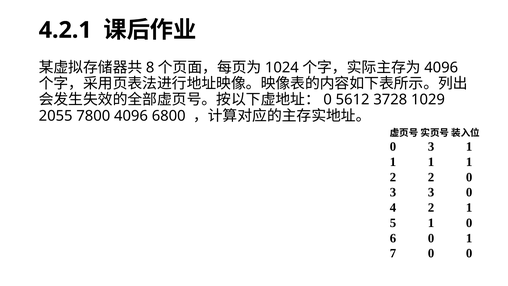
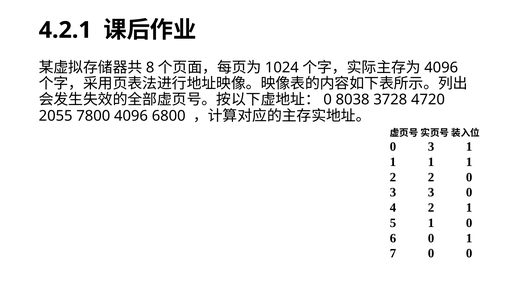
5612: 5612 -> 8038 (353, 100)
1029: 1029 -> 4720 (428, 100)
